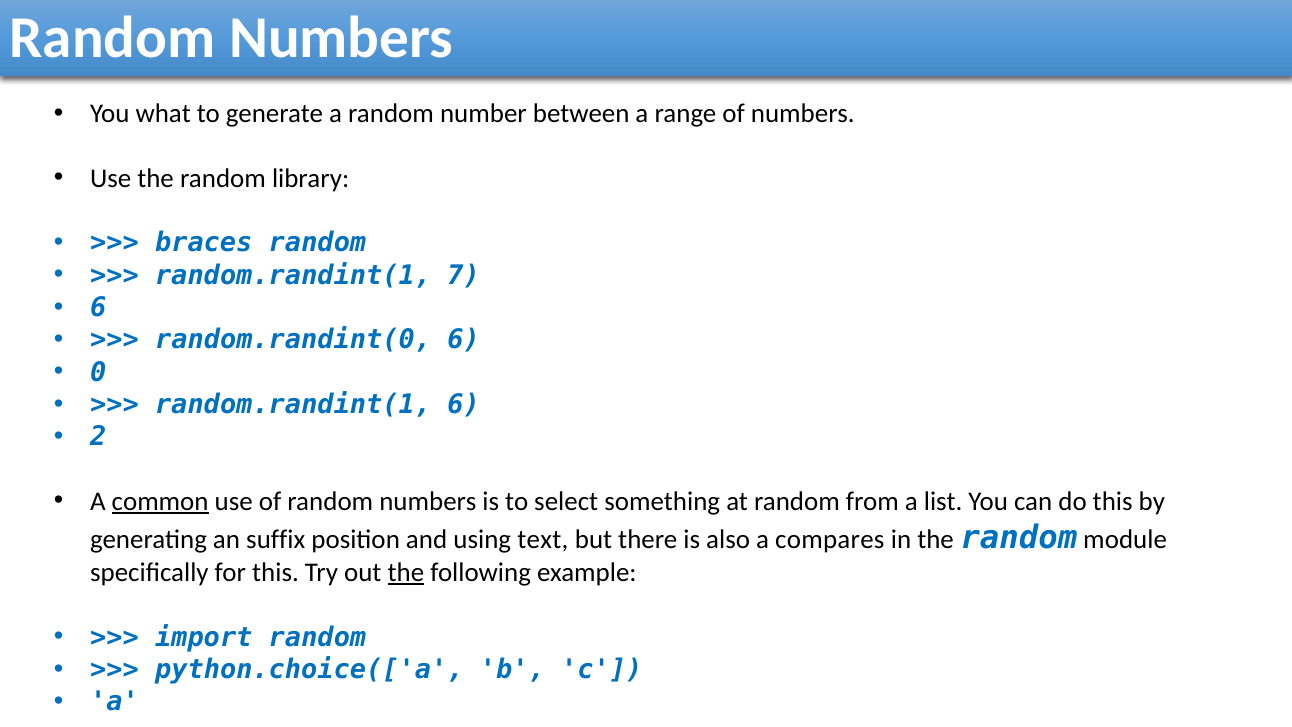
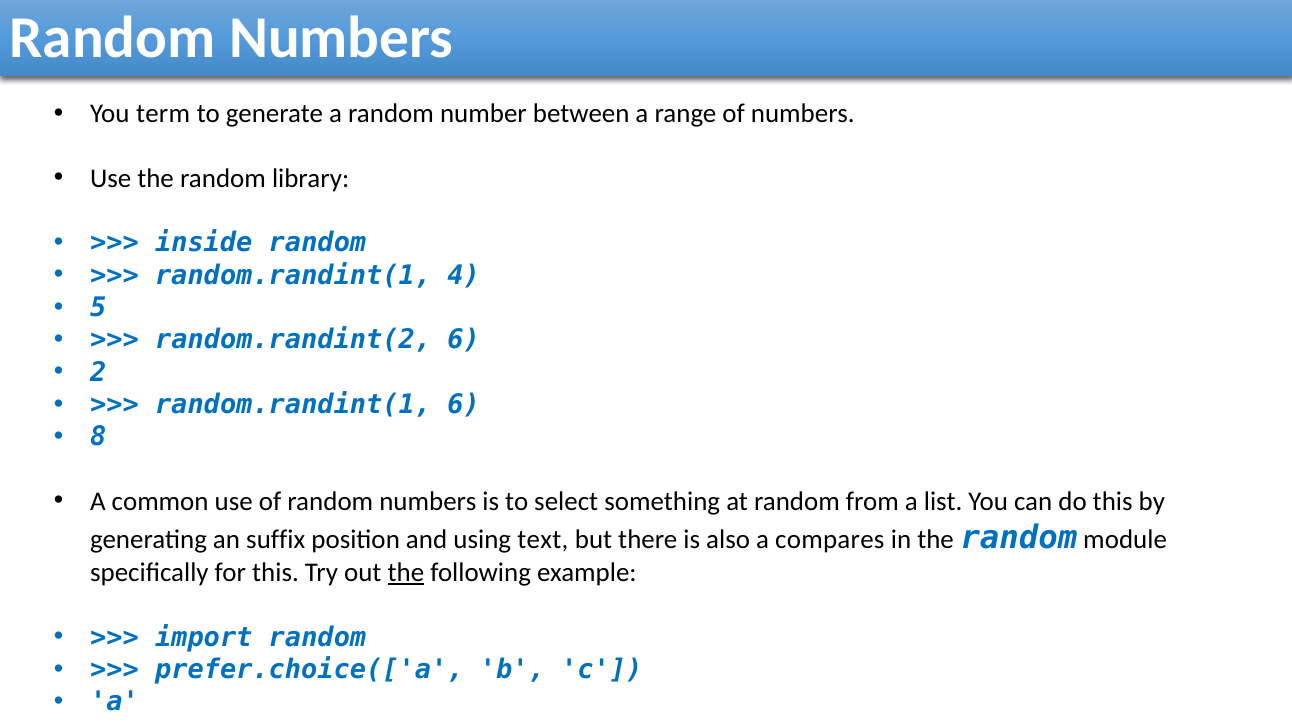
what: what -> term (163, 114)
braces: braces -> inside (204, 243)
7: 7 -> 4 (464, 275)
6: 6 -> 5 (98, 308)
random.randint(0: random.randint(0 -> random.randint(2 (293, 340)
0: 0 -> 2 (98, 372)
2: 2 -> 8 (98, 437)
common underline: present -> none (160, 501)
python.choice(['a: python.choice(['a -> prefer.choice(['a (309, 669)
